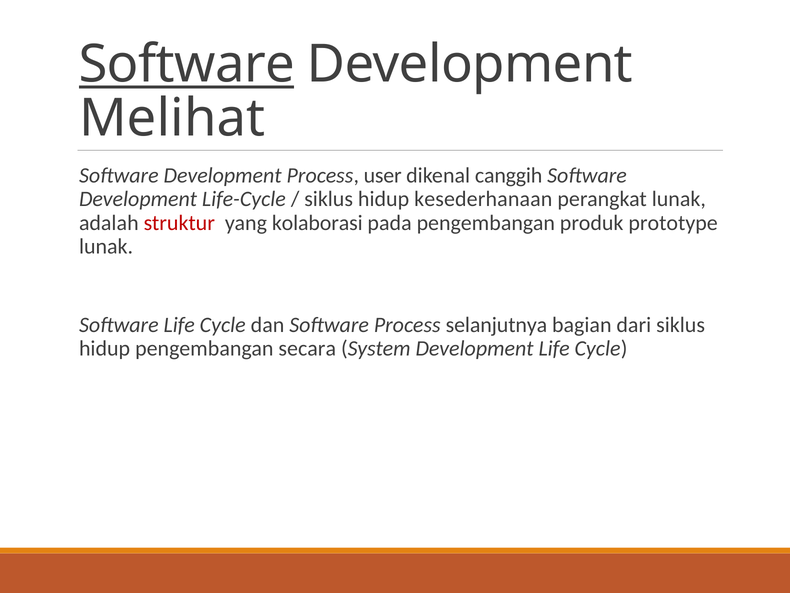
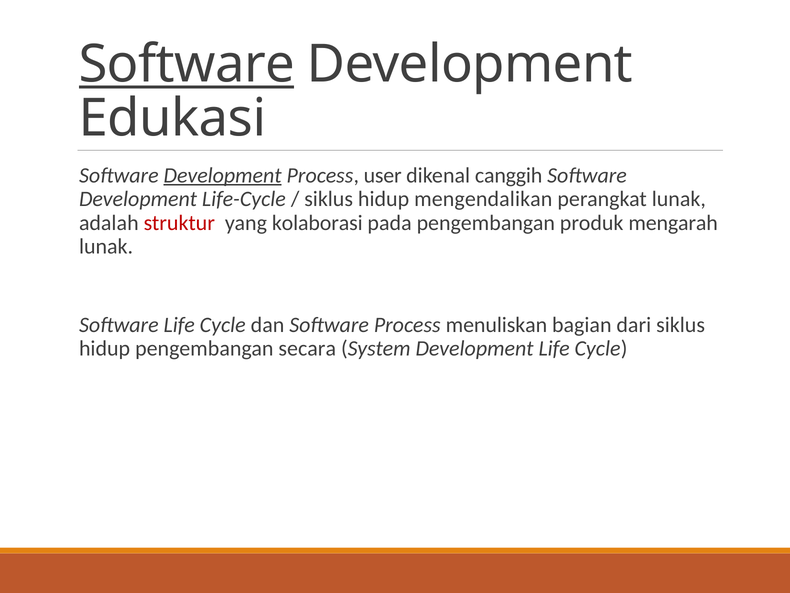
Melihat: Melihat -> Edukasi (172, 118)
Development underline: none -> present (223, 175)
kesederhanaan: kesederhanaan -> mengendalikan (483, 199)
prototype: prototype -> mengarah (673, 223)
selanjutnya: selanjutnya -> menuliskan (496, 325)
